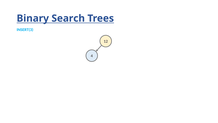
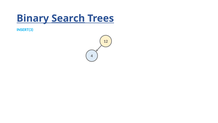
Search underline: none -> present (68, 18)
